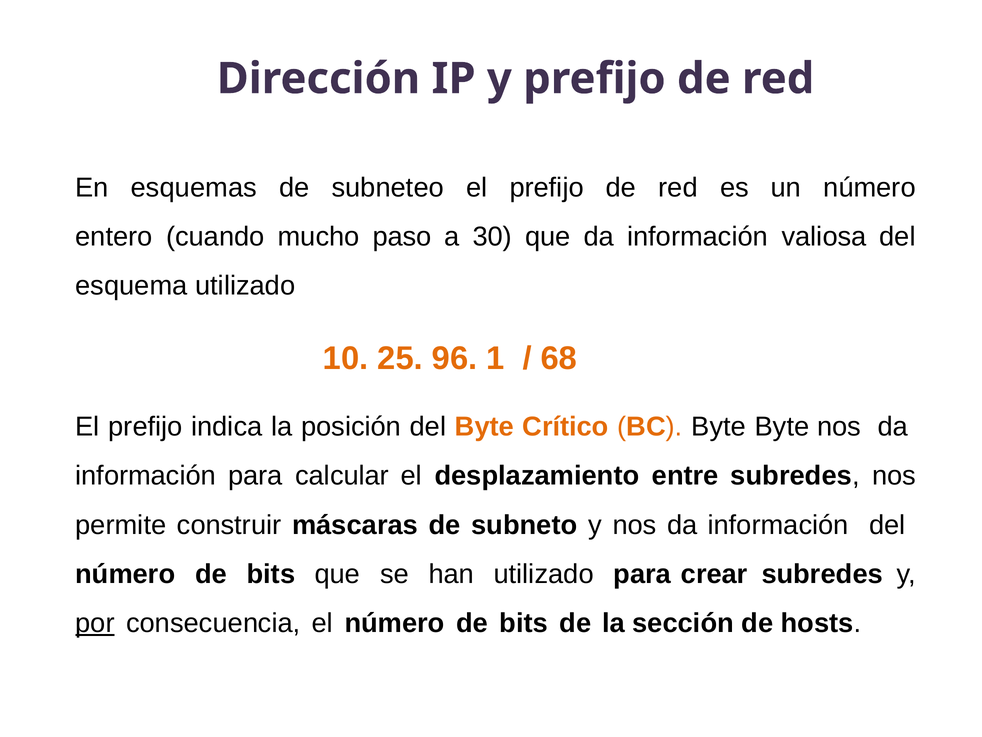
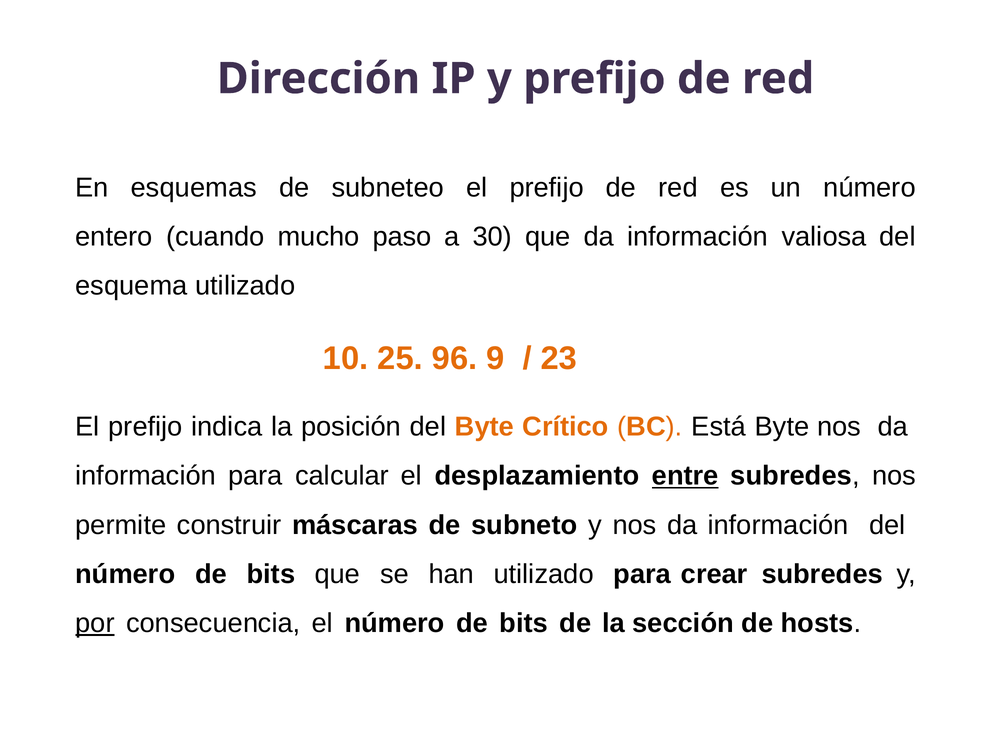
1: 1 -> 9 (495, 358)
68: 68 -> 23 (559, 358)
BC Byte: Byte -> Está (719, 426)
entre underline: none -> present (685, 476)
